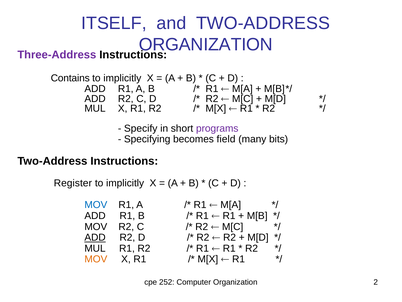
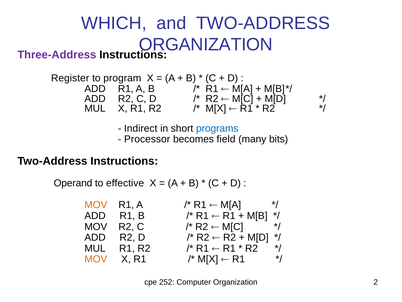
ITSELF: ITSELF -> WHICH (114, 23)
Contains: Contains -> Register (70, 78)
implicitly: implicitly -> program (122, 78)
Specify: Specify -> Indirect (141, 128)
programs colour: purple -> blue (217, 128)
Specifying: Specifying -> Processor (147, 139)
Register: Register -> Operand (73, 183)
implicitly: implicitly -> effective (125, 183)
MOV colour: blue -> orange (96, 205)
ADD underline: present -> none (95, 237)
